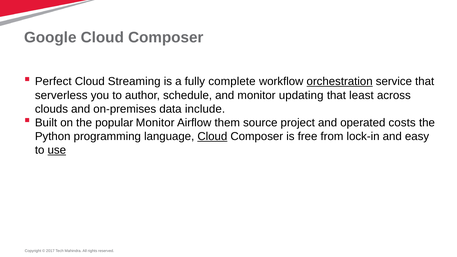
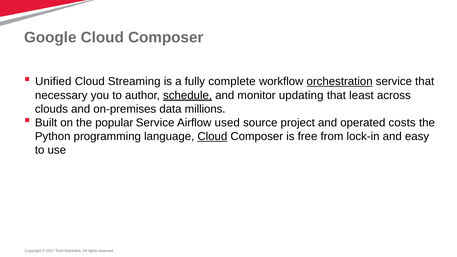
Perfect: Perfect -> Unified (53, 82)
serverless: serverless -> necessary (61, 95)
schedule underline: none -> present (188, 95)
include: include -> millions (205, 109)
popular Monitor: Monitor -> Service (155, 123)
them: them -> used (227, 123)
use underline: present -> none (57, 150)
